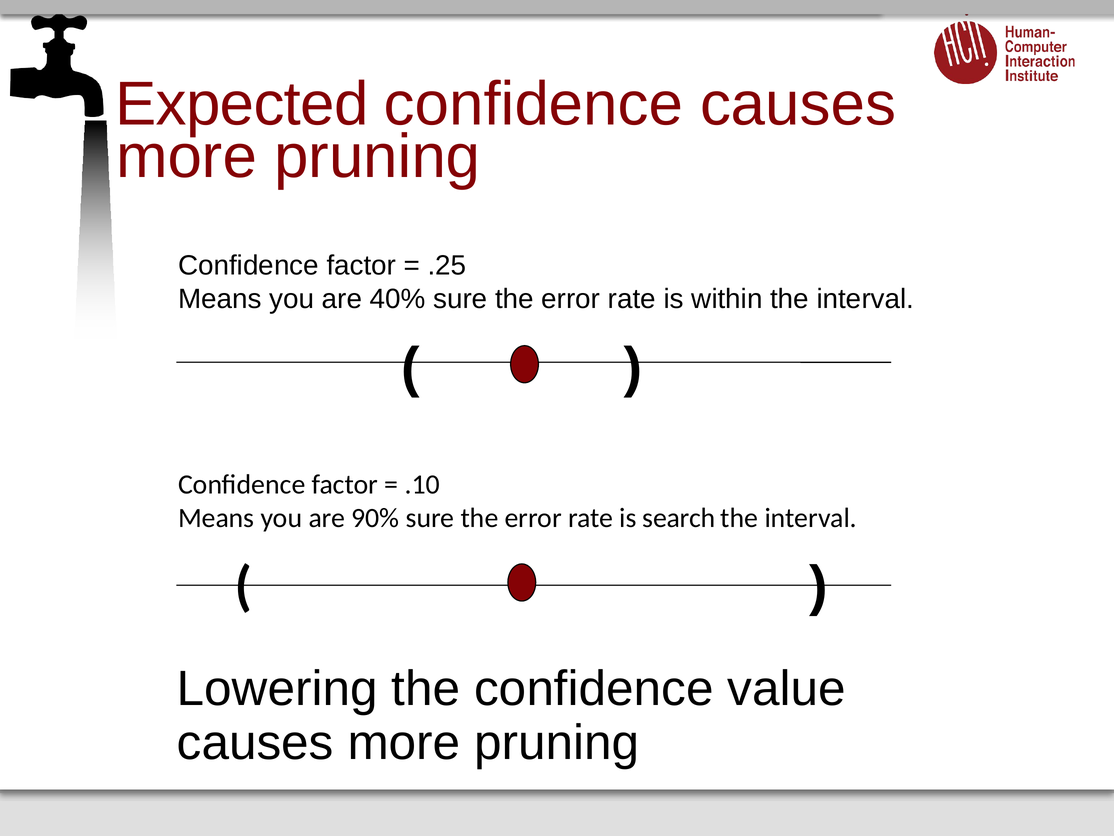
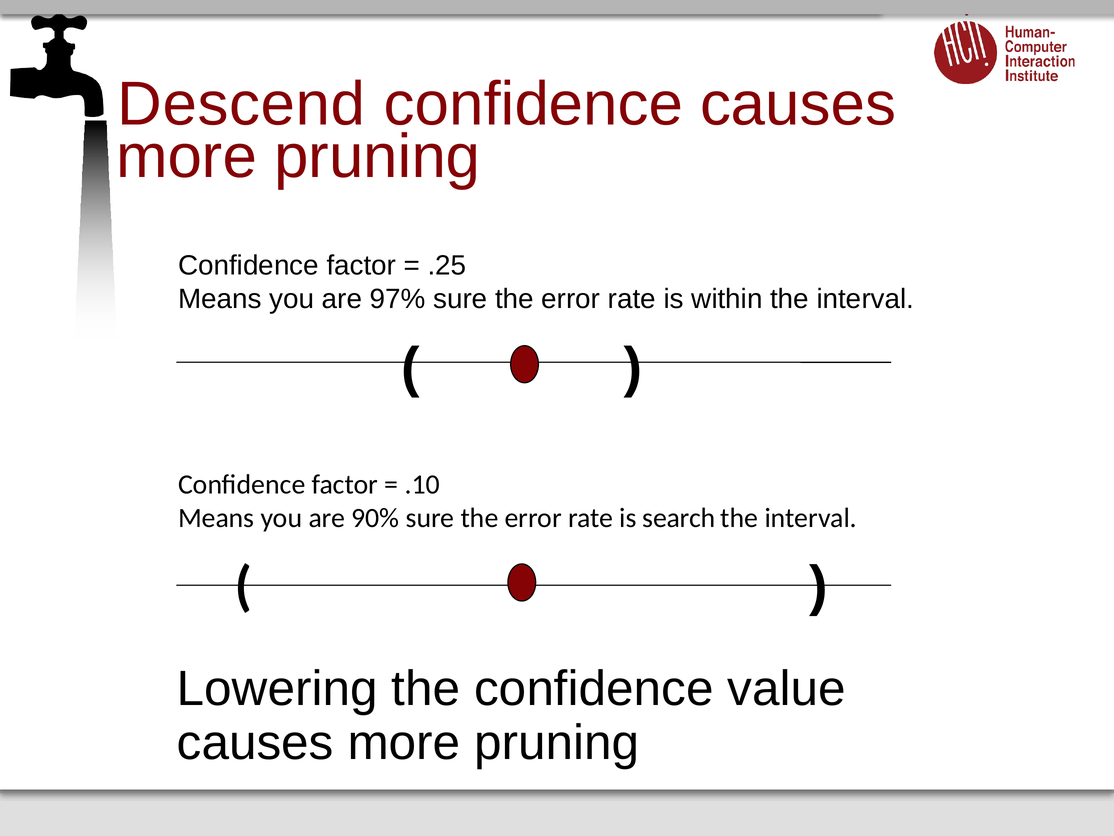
Expected: Expected -> Descend (241, 104)
40%: 40% -> 97% (398, 299)
